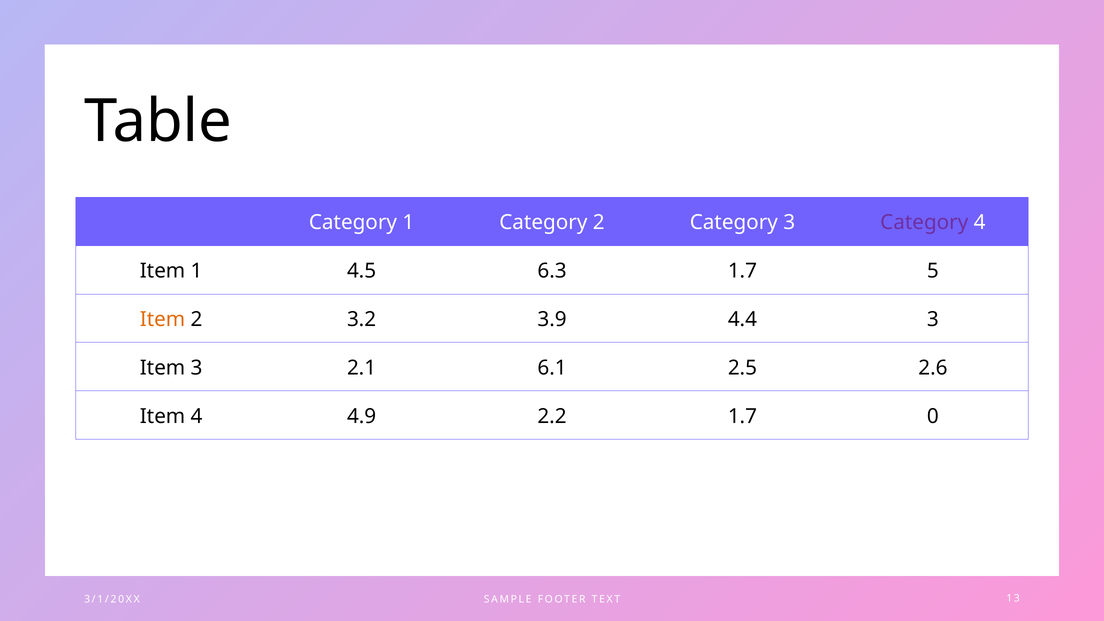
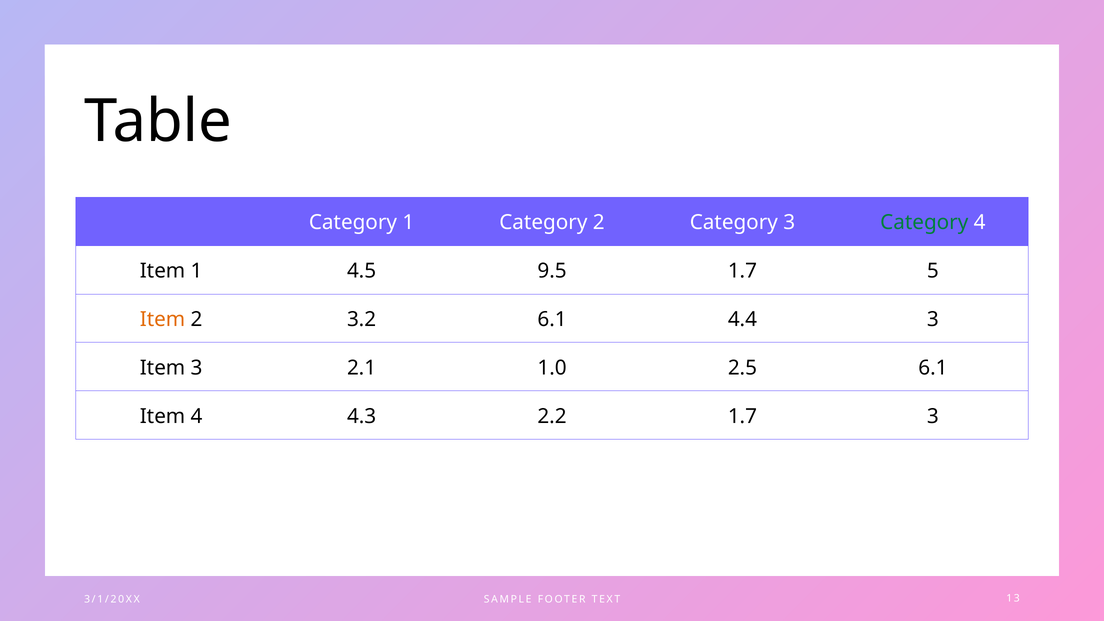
Category colour: purple -> green (924, 223)
6.3: 6.3 -> 9.5 (552, 271)
3.2 3.9: 3.9 -> 6.1 (552, 319)
6.1: 6.1 -> 1.0 (552, 368)
2.5 2.6: 2.6 -> 6.1 (933, 368)
4.9: 4.9 -> 4.3 (362, 416)
1.7 0: 0 -> 3 (933, 416)
